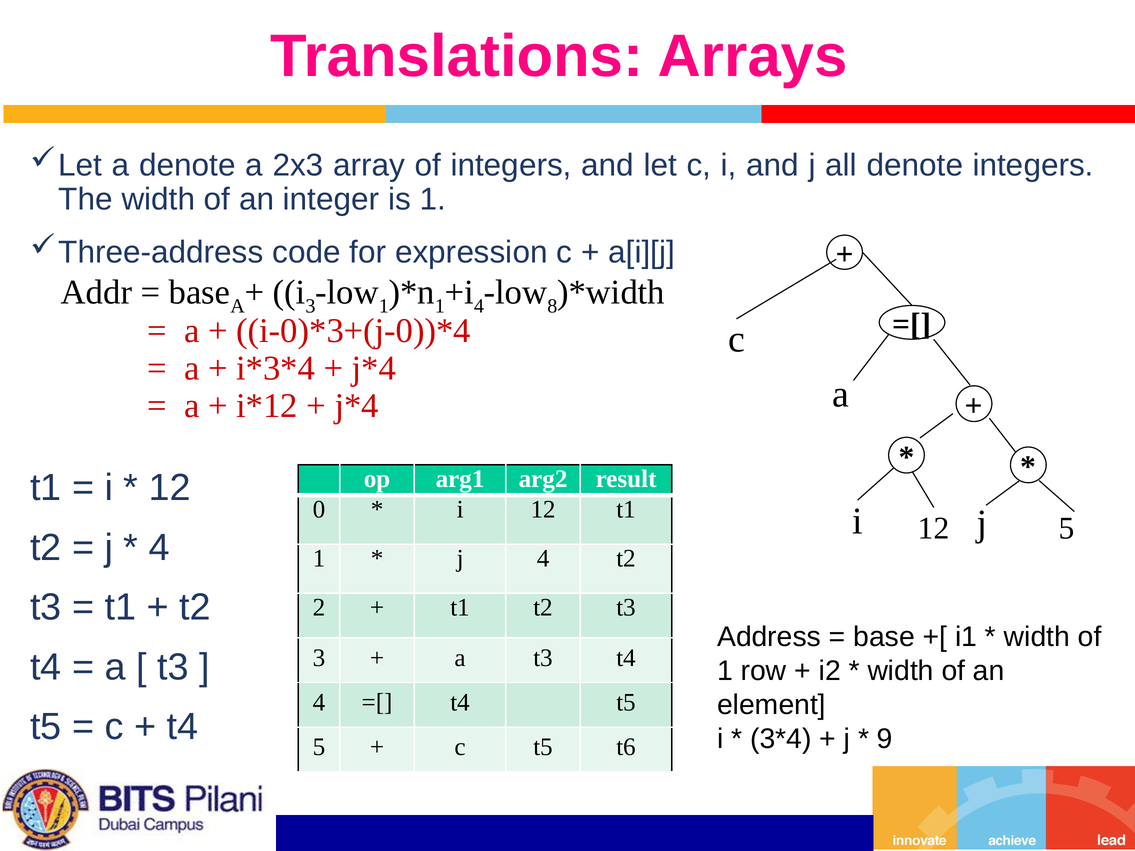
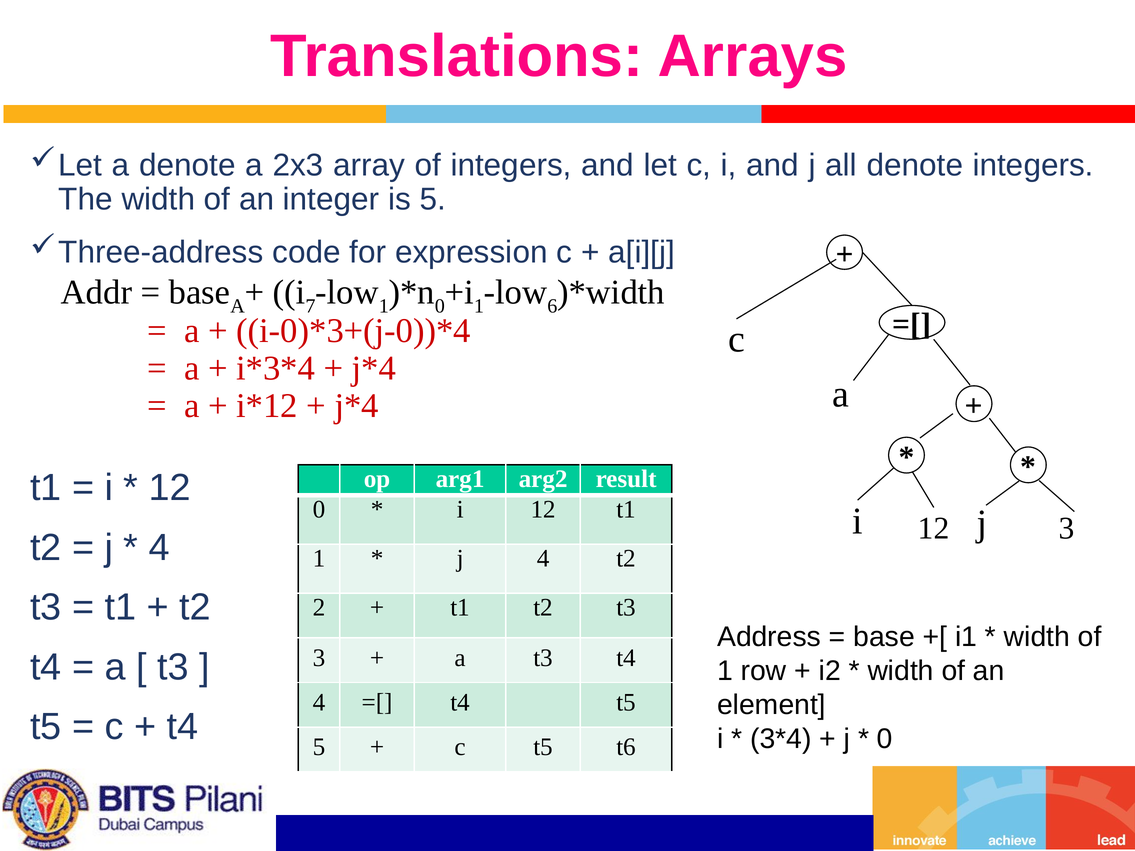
is 1: 1 -> 5 (433, 199)
i 3: 3 -> 7 (310, 306)
1: 1 -> 0 (440, 306)
4: 4 -> 1 (479, 306)
8: 8 -> 6 (552, 306)
j 5: 5 -> 3 (1067, 528)
9: 9 -> 0 (885, 739)
